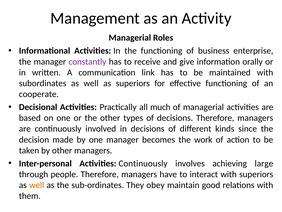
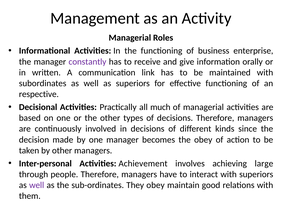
cooperate: cooperate -> respective (39, 94)
the work: work -> obey (203, 139)
Activities Continuously: Continuously -> Achievement (143, 163)
well colour: orange -> purple (37, 185)
